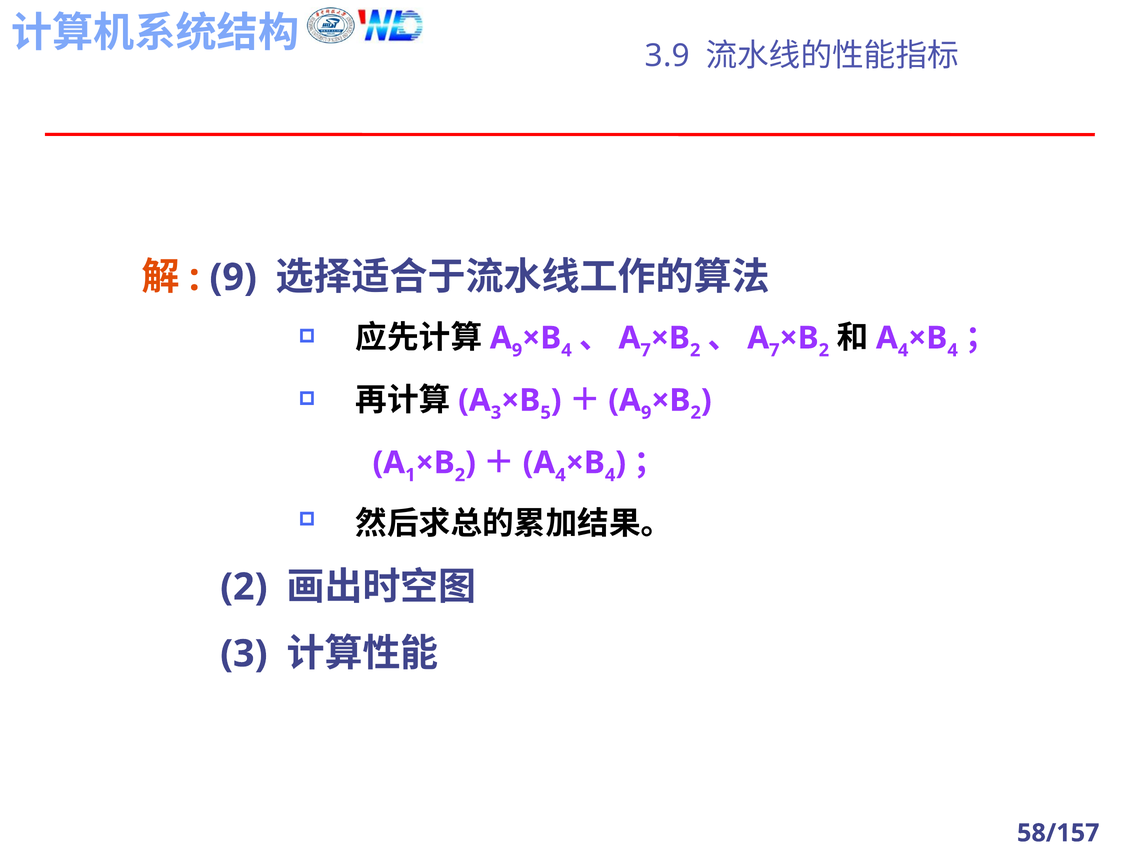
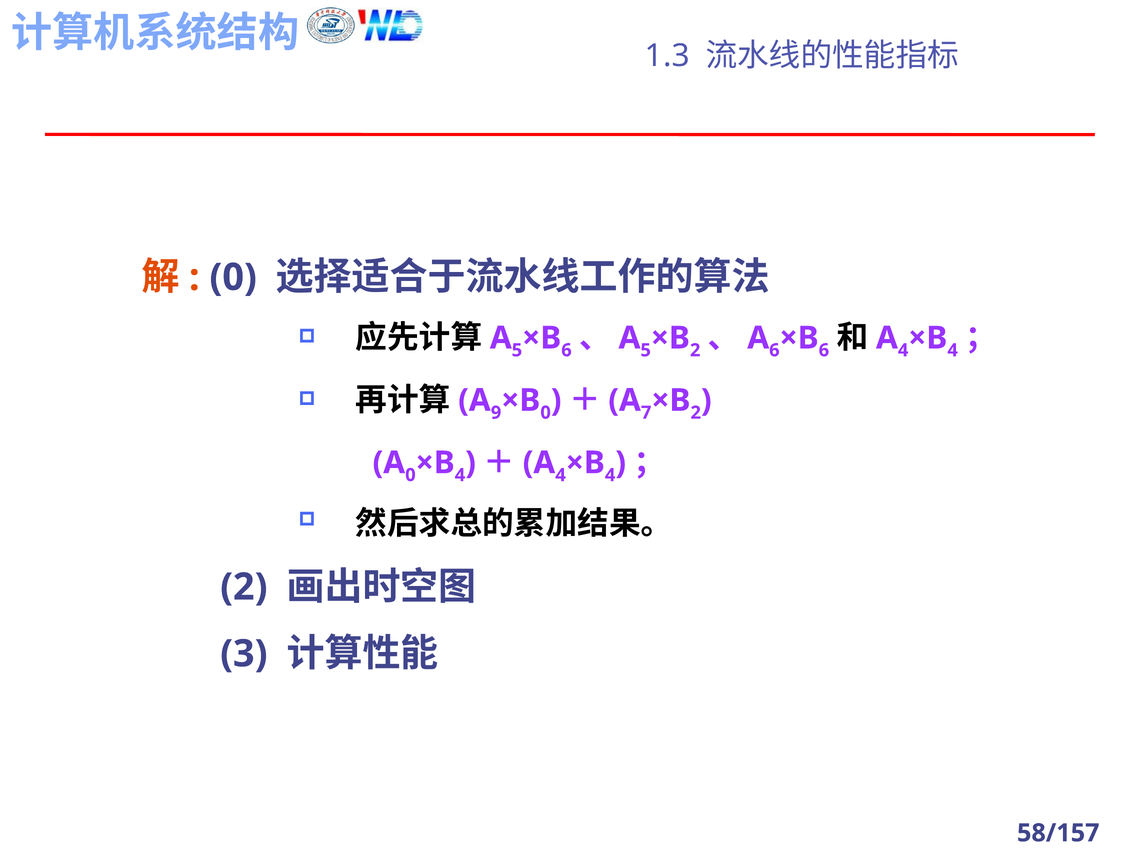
3.9: 3.9 -> 1.3 (667, 56)
9: 9 -> 0 (233, 278)
9: 9 -> 5 (517, 350)
4: 4 -> 6 (566, 350)
7: 7 -> 5 (646, 350)
7: 7 -> 6 (774, 350)
2: 2 -> 6 (824, 350)
3: 3 -> 9 (496, 413)
5: 5 -> 0 (546, 413)
9: 9 -> 7 (646, 413)
1: 1 -> 0 (410, 475)
2: 2 -> 4 (460, 475)
